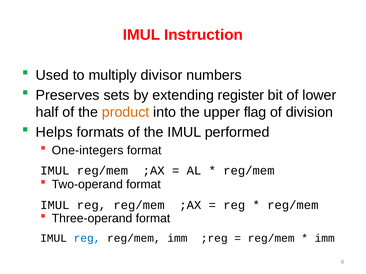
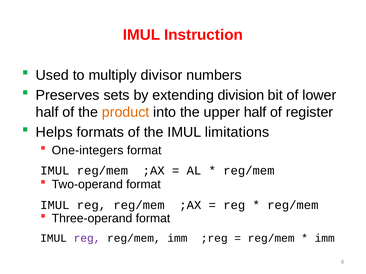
register: register -> division (241, 95)
upper flag: flag -> half (255, 112)
division: division -> register (309, 112)
performed: performed -> limitations (237, 132)
reg colour: blue -> purple (87, 239)
